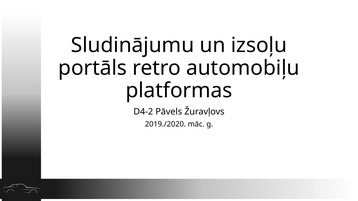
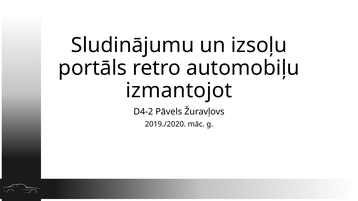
platformas: platformas -> izmantojot (179, 91)
